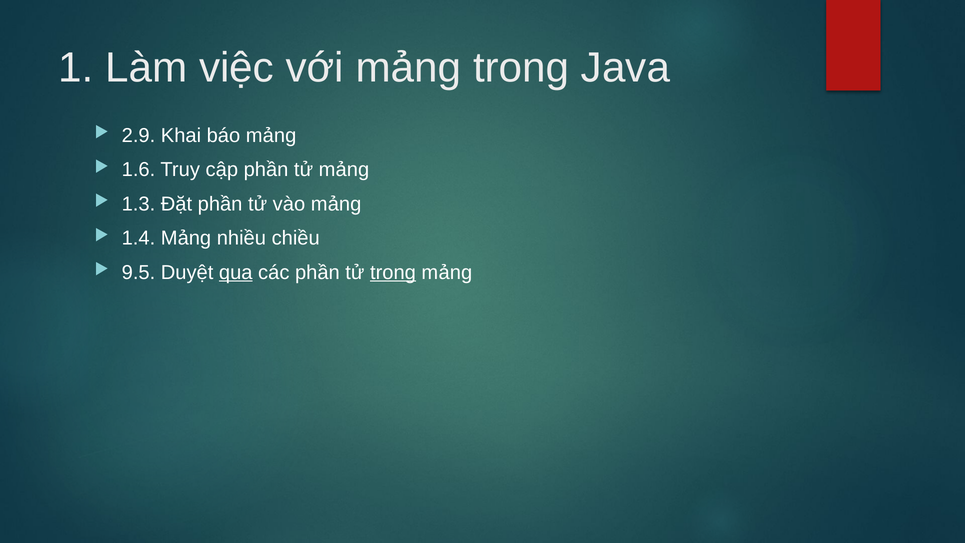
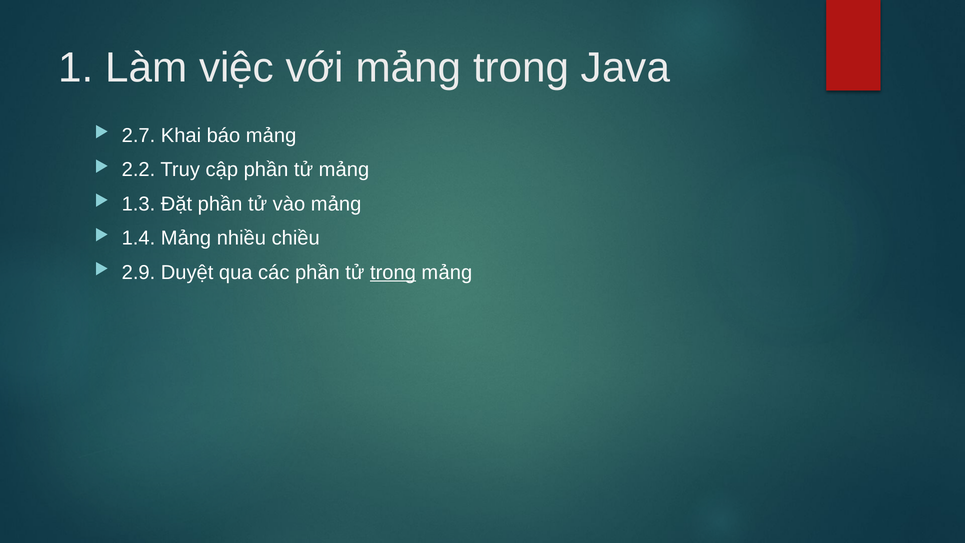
2.9: 2.9 -> 2.7 (138, 136)
1.6: 1.6 -> 2.2 (138, 170)
9.5: 9.5 -> 2.9 (138, 272)
qua underline: present -> none (236, 272)
